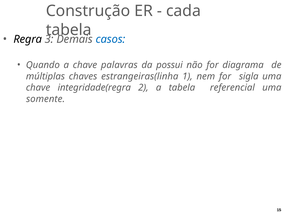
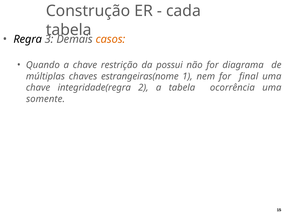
casos colour: blue -> orange (111, 39)
palavras: palavras -> restrição (119, 65)
estrangeiras(linha: estrangeiras(linha -> estrangeiras(nome (140, 76)
sigla: sigla -> final (249, 76)
referencial: referencial -> ocorrência (232, 88)
